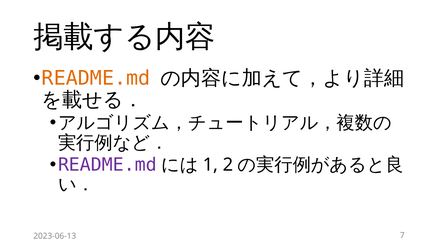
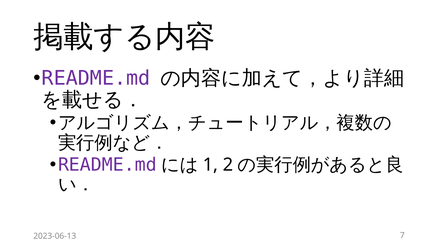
README.md colour: orange -> purple (96, 78)
